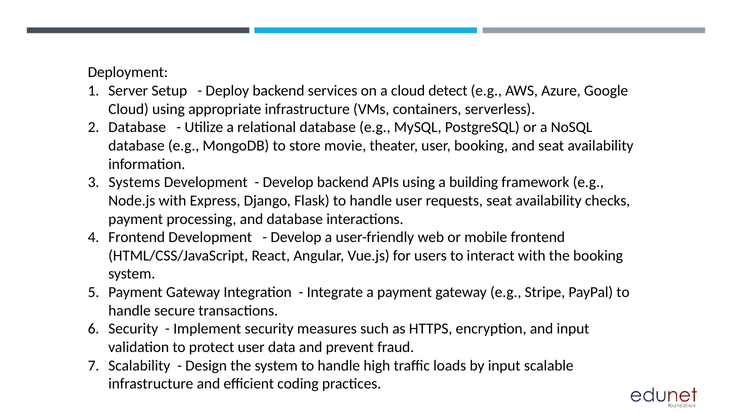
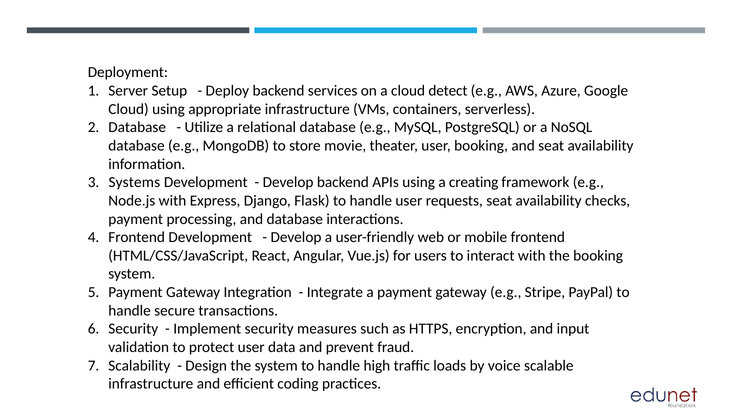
building: building -> creating (474, 182)
by input: input -> voice (504, 365)
